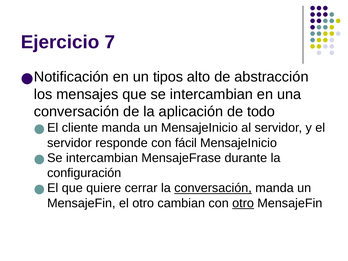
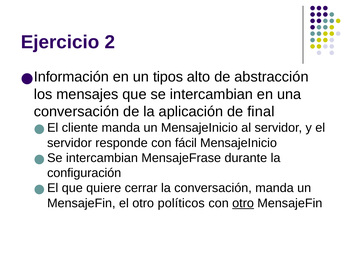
7: 7 -> 2 (110, 42)
Notificación: Notificación -> Información (71, 77)
todo: todo -> final (261, 112)
conversación underline: present -> none (213, 188)
cambian: cambian -> políticos (181, 203)
